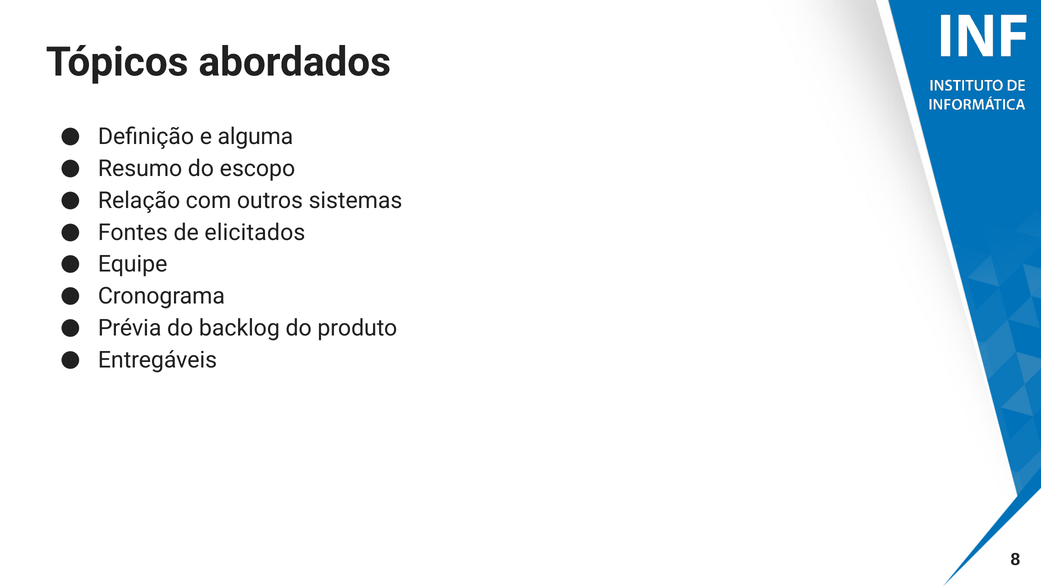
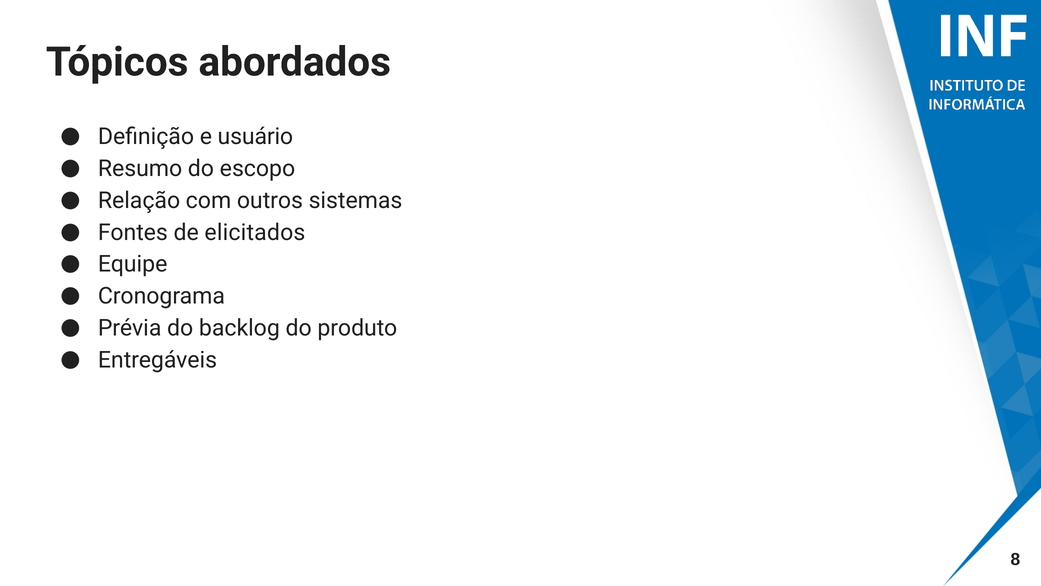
alguma: alguma -> usuário (255, 137)
